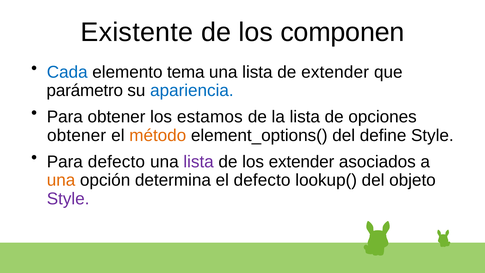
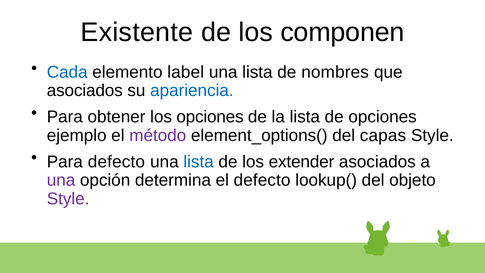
tema: tema -> label (186, 72)
de extender: extender -> nombres (335, 72)
parámetro: parámetro -> asociados (85, 91)
los estamos: estamos -> opciones (210, 117)
obtener: obtener -> ejemplo (77, 135)
método colour: orange -> purple (158, 135)
define: define -> capas (383, 135)
lista colour: purple -> blue (199, 162)
una colour: orange -> purple (61, 180)
